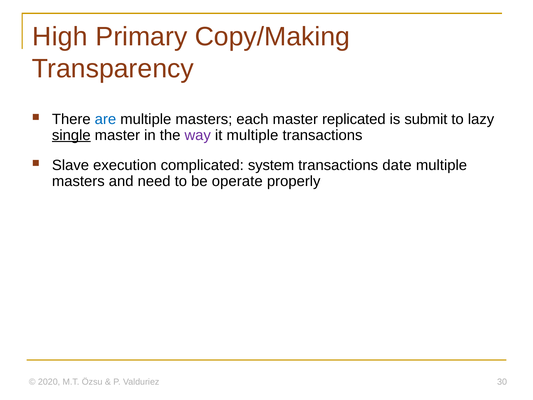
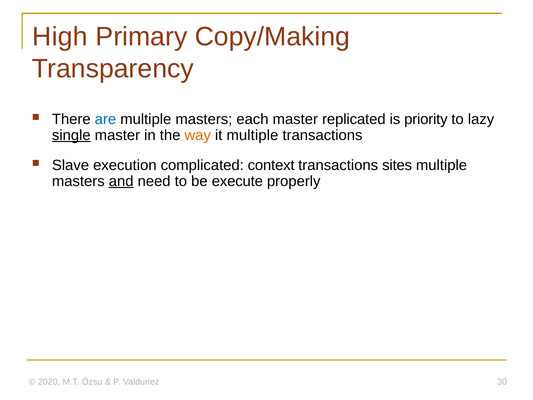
submit: submit -> priority (426, 119)
way colour: purple -> orange (198, 135)
system: system -> context (271, 165)
date: date -> sites (397, 165)
and underline: none -> present (121, 181)
operate: operate -> execute (237, 181)
